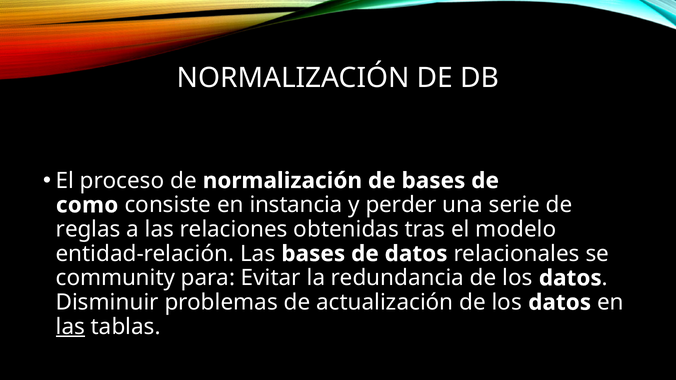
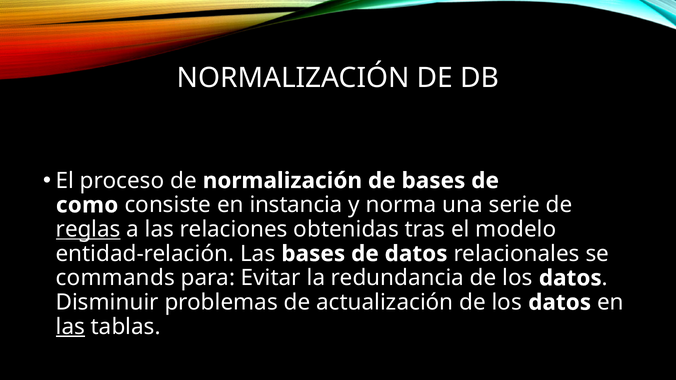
perder: perder -> norma (401, 205)
reglas underline: none -> present (88, 230)
community: community -> commands (115, 278)
